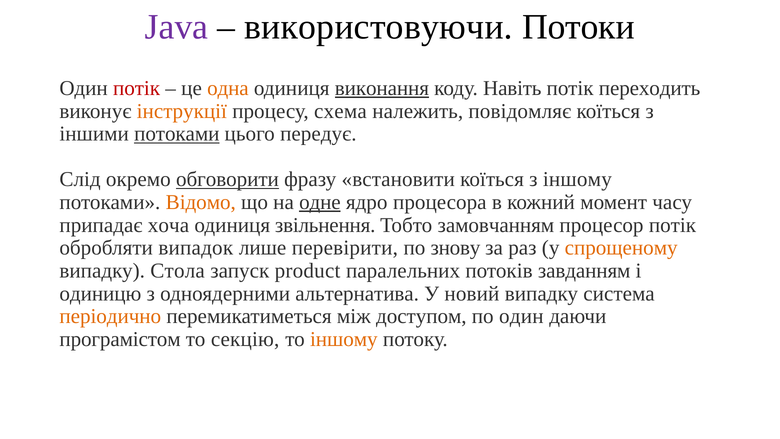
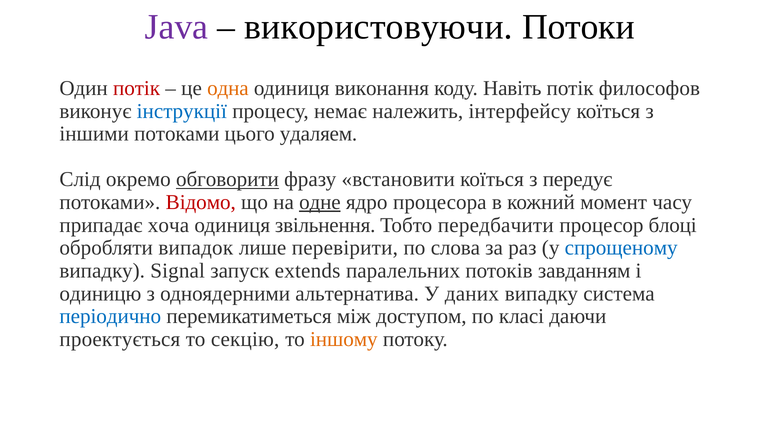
виконання underline: present -> none (382, 88)
переходить: переходить -> философов (649, 88)
інструкції colour: orange -> blue (182, 111)
схема: схема -> немає (340, 111)
повідомляє: повідомляє -> інтерфейсу (520, 111)
потоками underline: present -> none (177, 134)
передує: передує -> удаляем (318, 134)
з іншому: іншому -> передує (578, 179)
Відомо colour: orange -> red (201, 202)
замовчанням: замовчанням -> передбачити (496, 225)
процесор потік: потік -> блоці (673, 225)
знову: знову -> слова (455, 248)
спрощеному colour: orange -> blue (621, 248)
Стола: Стола -> Signal (178, 271)
product: product -> extends (308, 271)
новий: новий -> даних (472, 293)
періодично colour: orange -> blue (110, 316)
по один: один -> класі (521, 316)
програмістом: програмістом -> проектується (120, 339)
